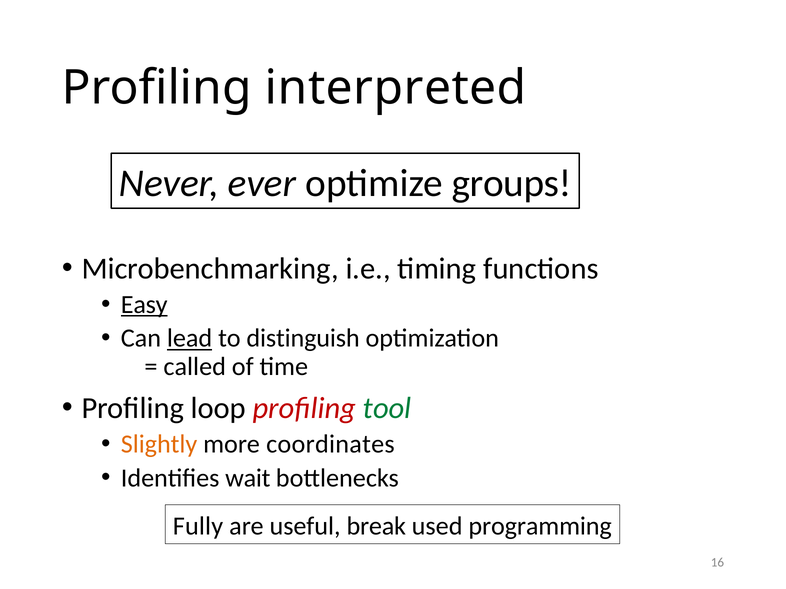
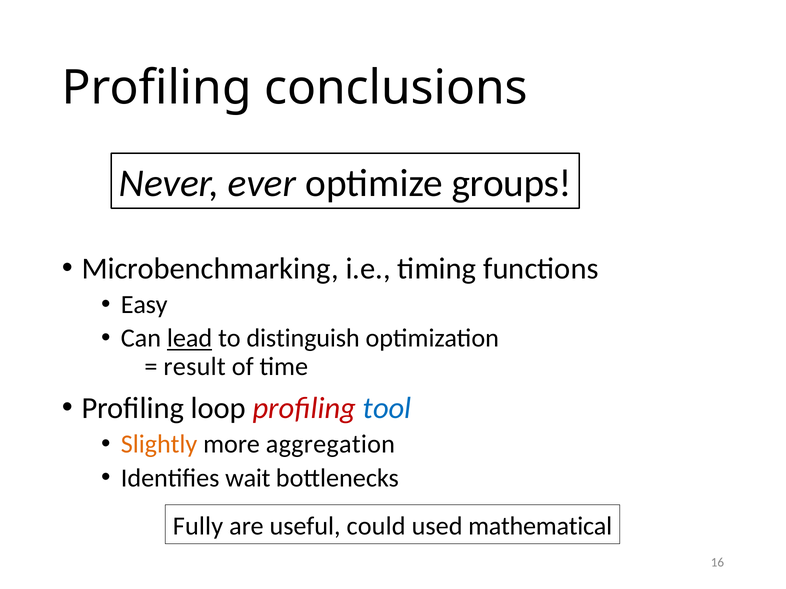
interpreted: interpreted -> conclusions (396, 88)
Easy underline: present -> none (144, 305)
called: called -> result (195, 367)
tool colour: green -> blue (387, 408)
coordinates: coordinates -> aggregation (330, 445)
break: break -> could (376, 527)
programming: programming -> mathematical (540, 527)
